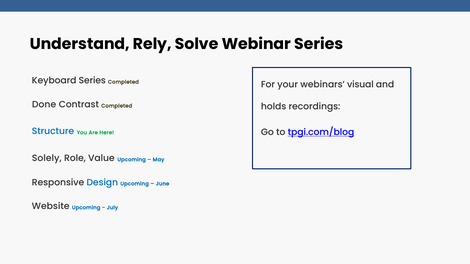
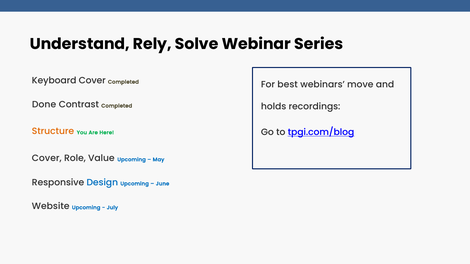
Keyboard Series: Series -> Cover (92, 81)
your: your -> best (288, 85)
visual: visual -> move (360, 85)
Structure colour: blue -> orange (53, 131)
Solely: Solely -> Cover (47, 158)
